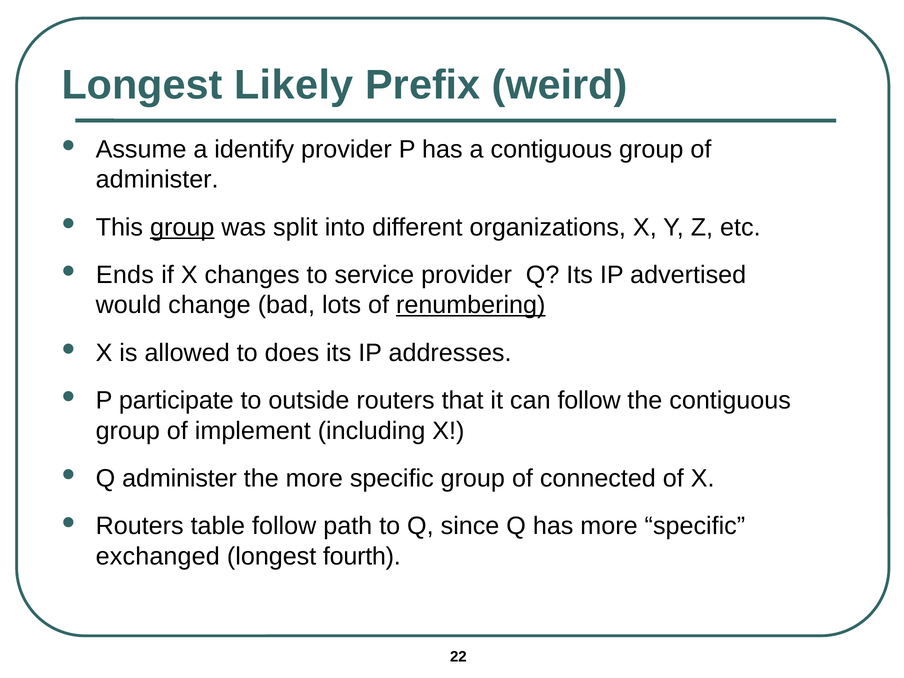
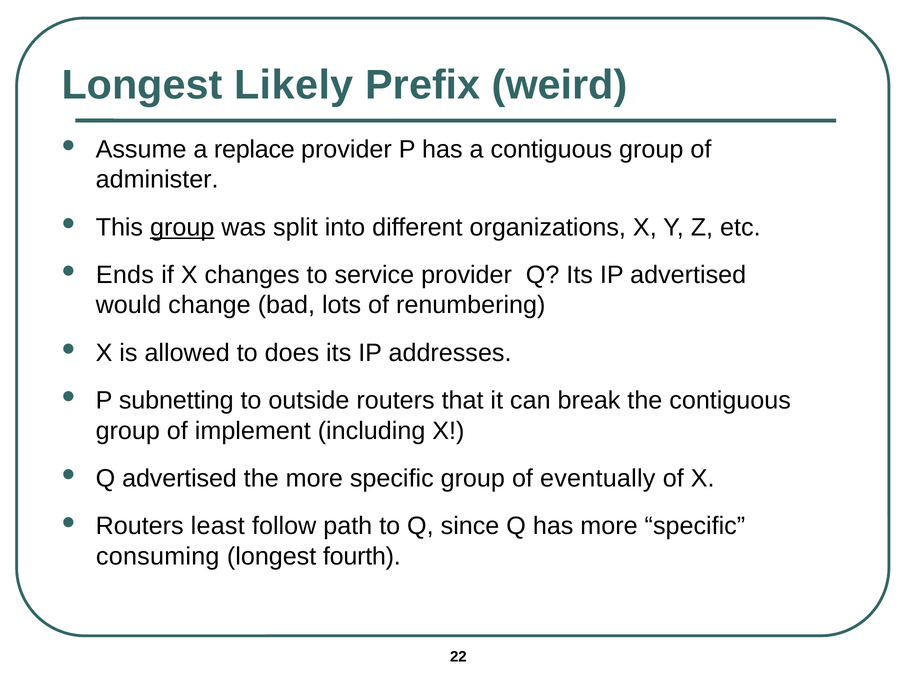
identify: identify -> replace (254, 149)
renumbering underline: present -> none (471, 305)
participate: participate -> subnetting (176, 401)
can follow: follow -> break (589, 401)
Q administer: administer -> advertised (180, 478)
connected: connected -> eventually (598, 478)
table: table -> least (218, 526)
exchanged: exchanged -> consuming (158, 556)
